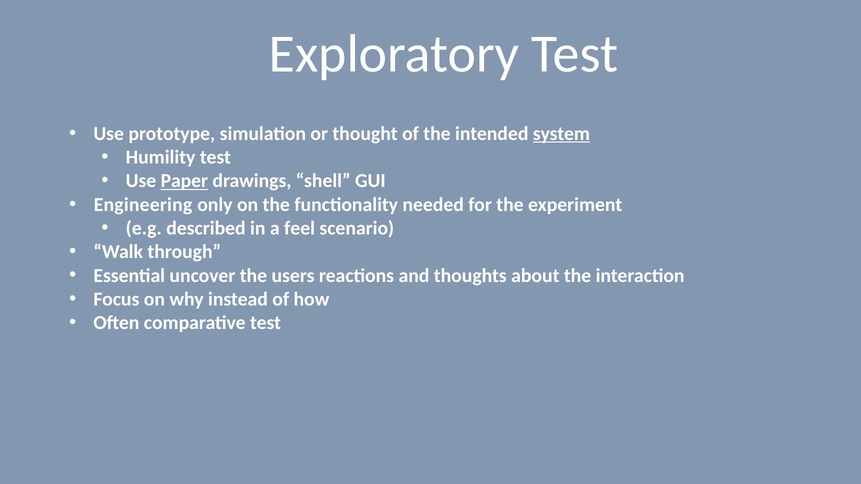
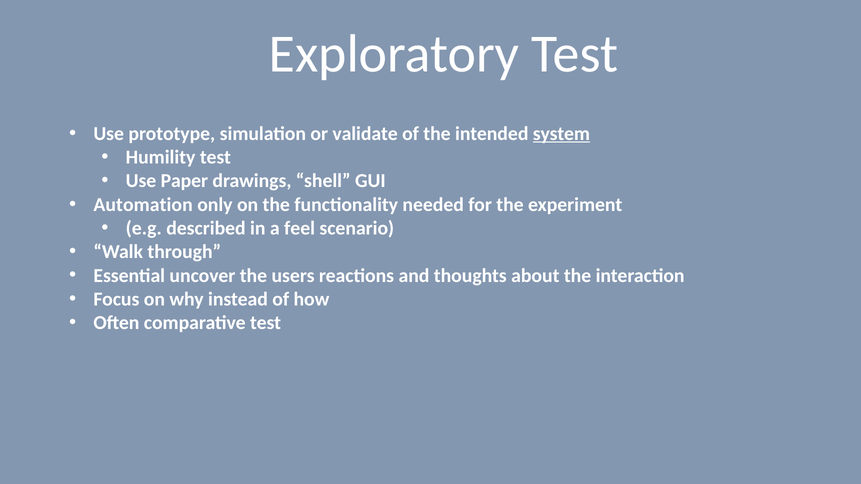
thought: thought -> validate (365, 134)
Paper underline: present -> none (184, 181)
Engineering: Engineering -> Automation (143, 205)
